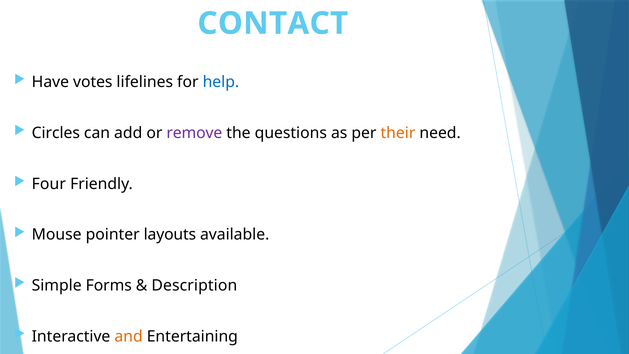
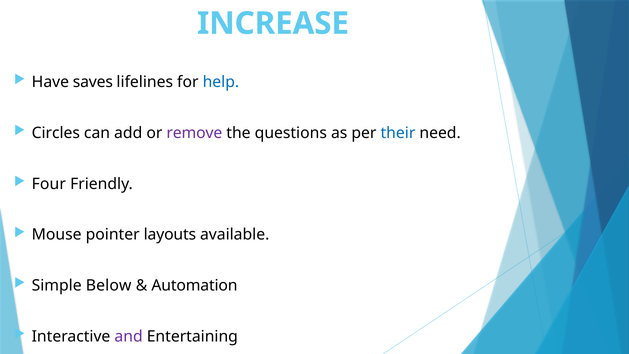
CONTACT: CONTACT -> INCREASE (273, 23)
votes: votes -> saves (93, 82)
their colour: orange -> blue (398, 133)
Forms: Forms -> Below (109, 285)
Description: Description -> Automation (194, 285)
and colour: orange -> purple (129, 336)
